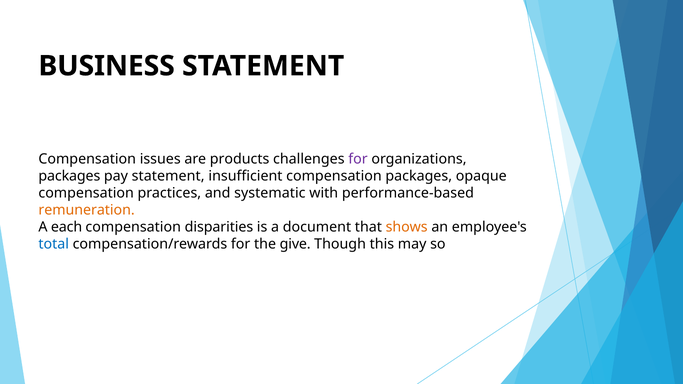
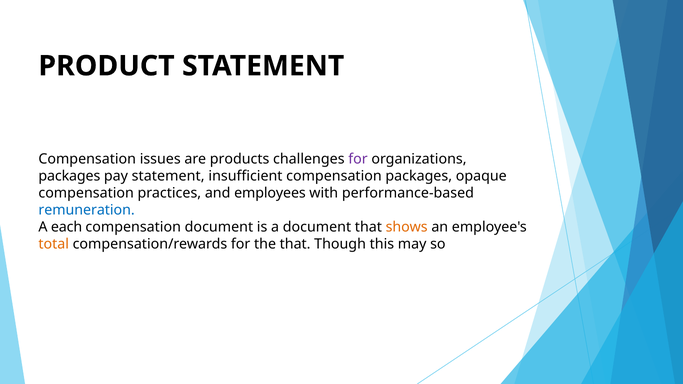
BUSINESS: BUSINESS -> PRODUCT (107, 66)
systematic: systematic -> employees (270, 193)
remuneration colour: orange -> blue (87, 210)
compensation disparities: disparities -> document (219, 227)
total colour: blue -> orange (54, 244)
the give: give -> that (295, 244)
